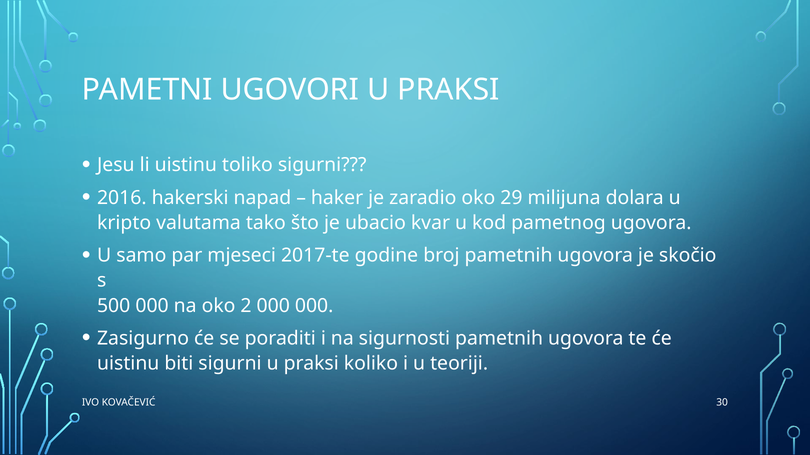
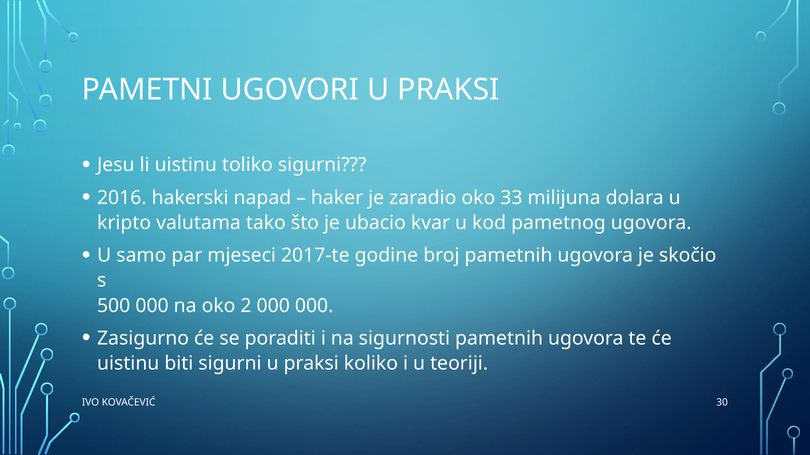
29: 29 -> 33 (511, 198)
